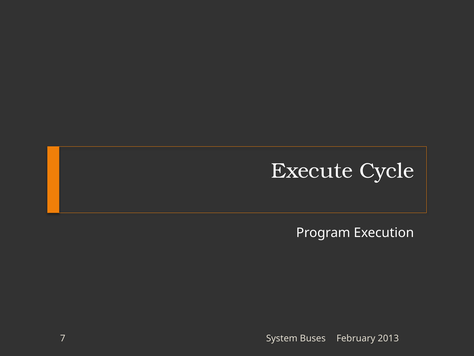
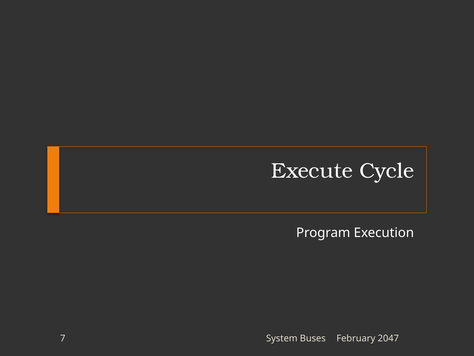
2013: 2013 -> 2047 (388, 338)
